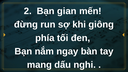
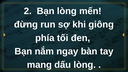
Bạn gian: gian -> lòng (67, 11)
dấu nghi: nghi -> lòng (85, 65)
